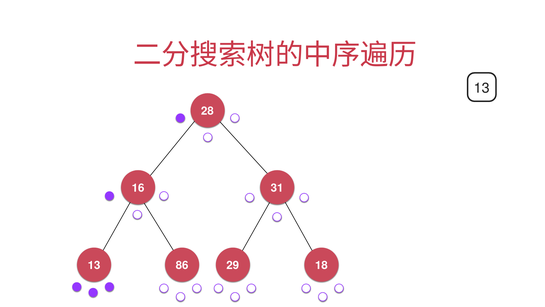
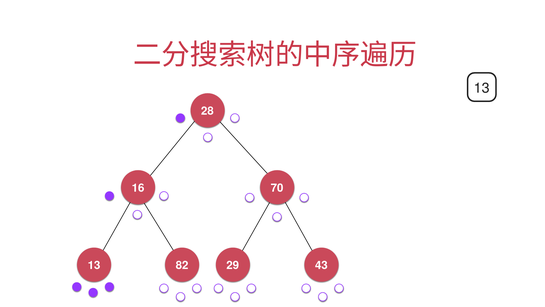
31: 31 -> 70 (277, 188)
86: 86 -> 82 (182, 265)
18: 18 -> 43 (321, 265)
